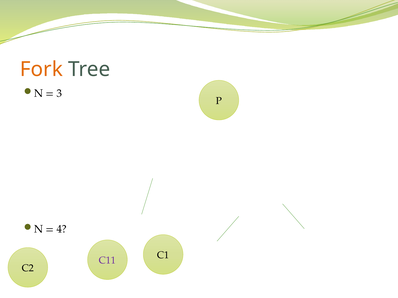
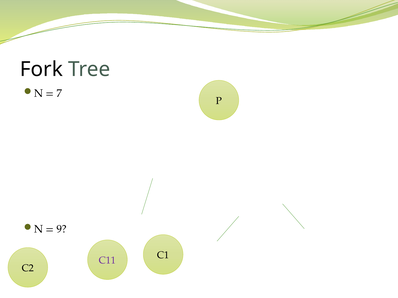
Fork colour: orange -> black (41, 69)
3: 3 -> 7 (59, 93)
4: 4 -> 9 (62, 229)
